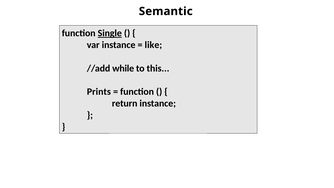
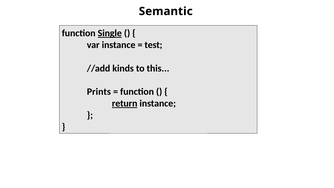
like: like -> test (153, 45)
while: while -> kinds (123, 68)
return underline: none -> present (125, 103)
